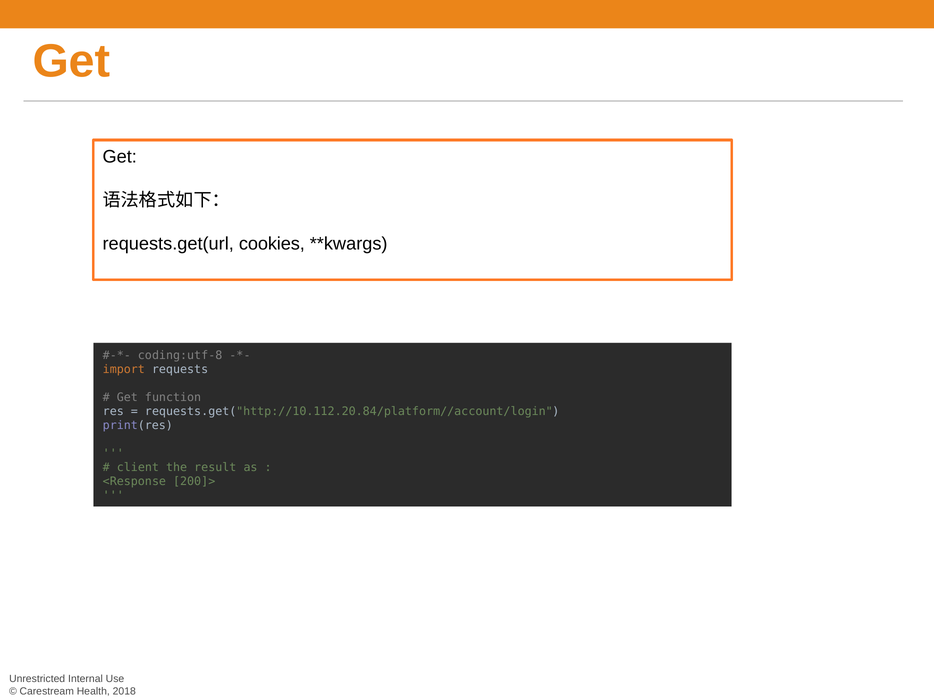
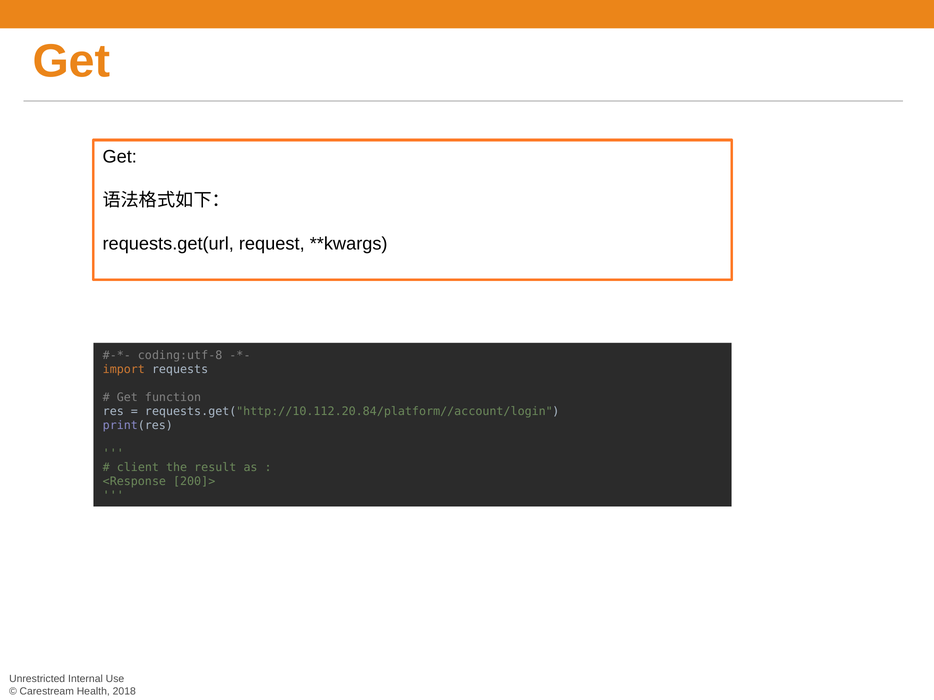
cookies: cookies -> request (272, 244)
